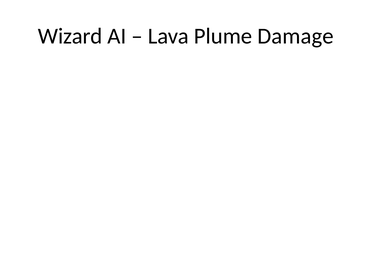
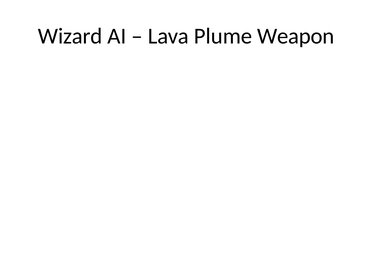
Damage: Damage -> Weapon (296, 36)
